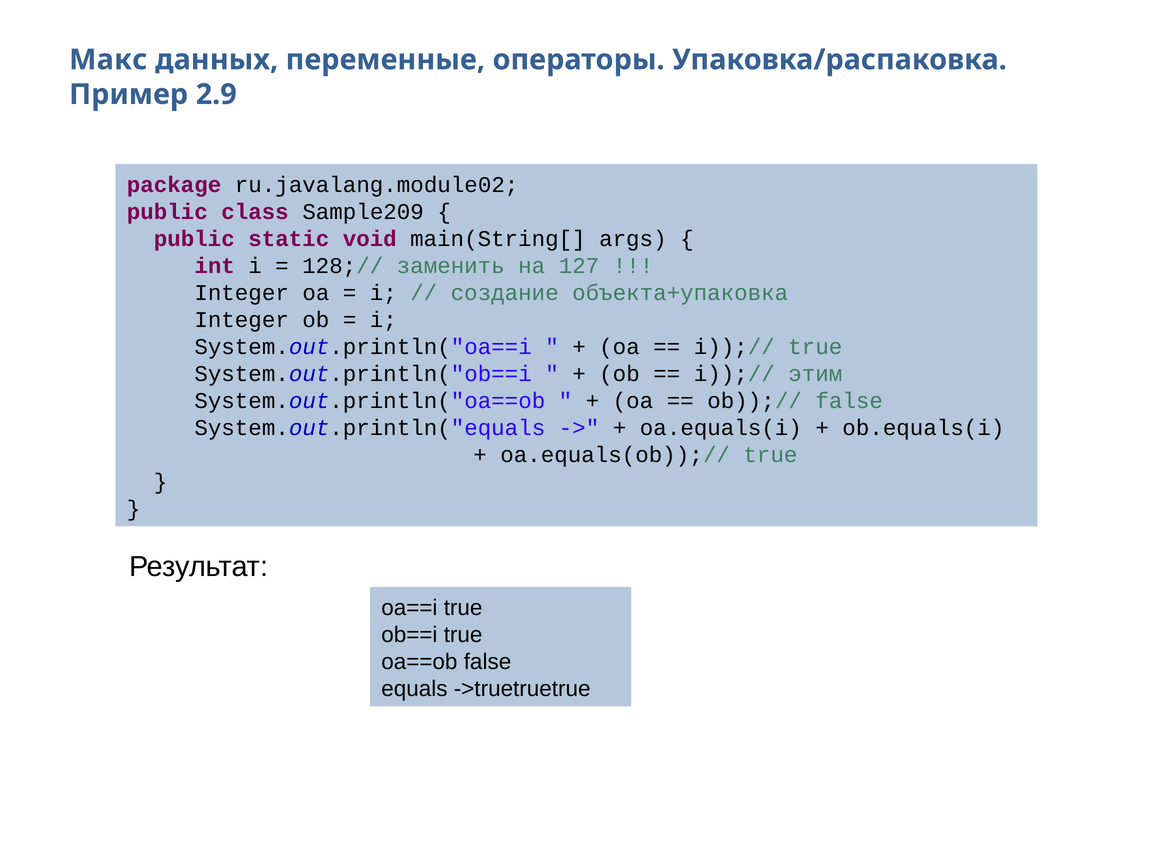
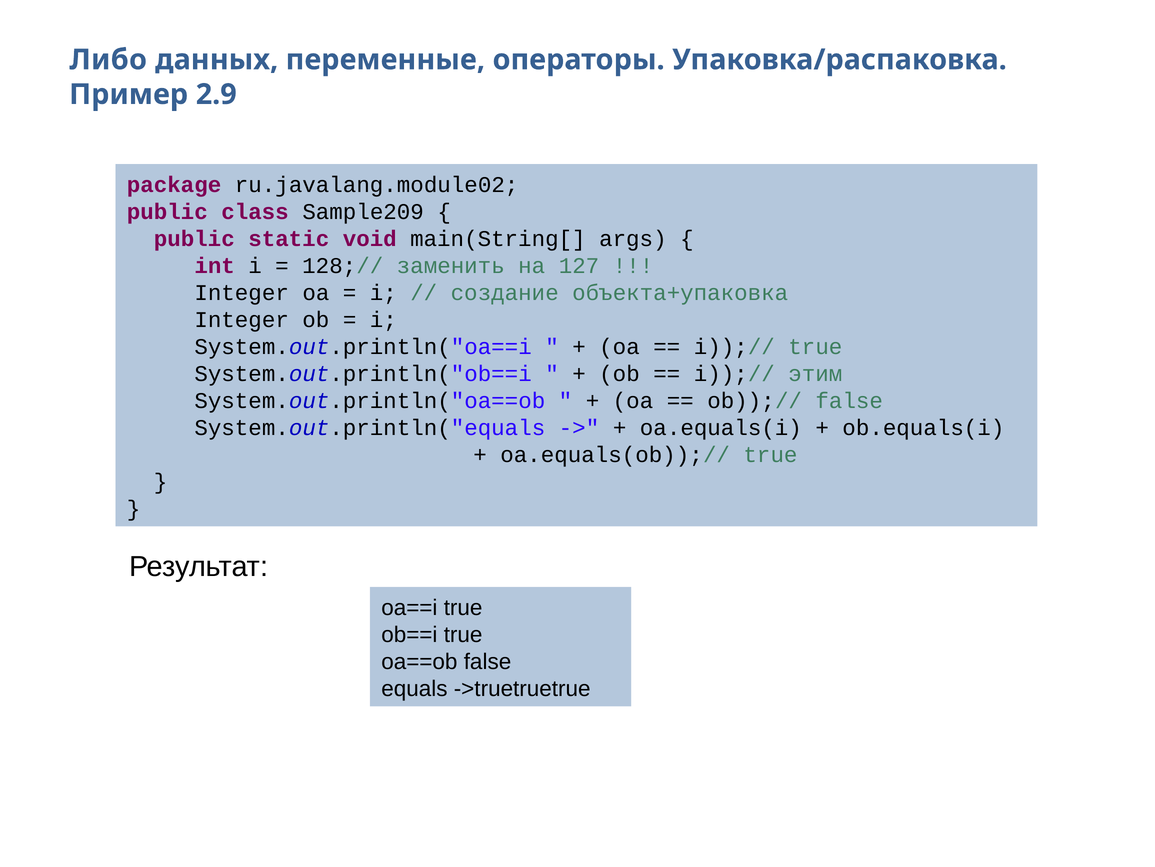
Макс: Макс -> Либо (108, 60)
